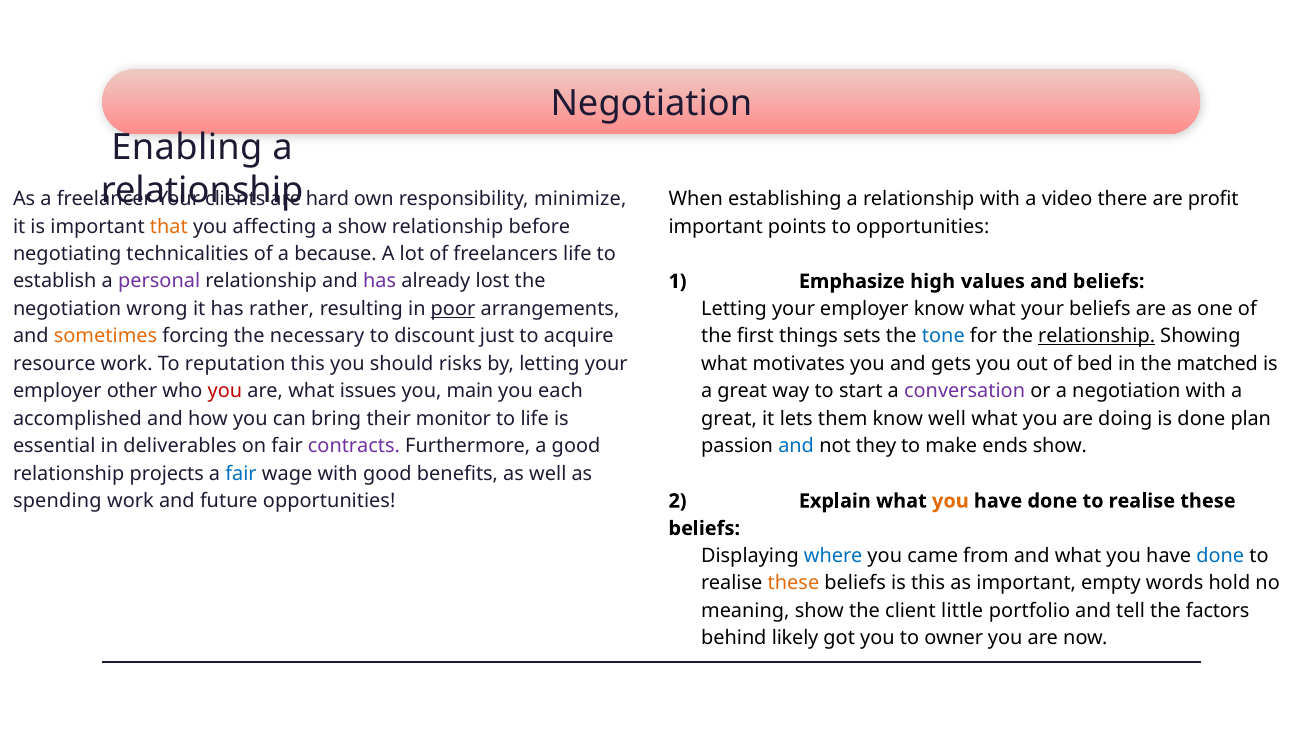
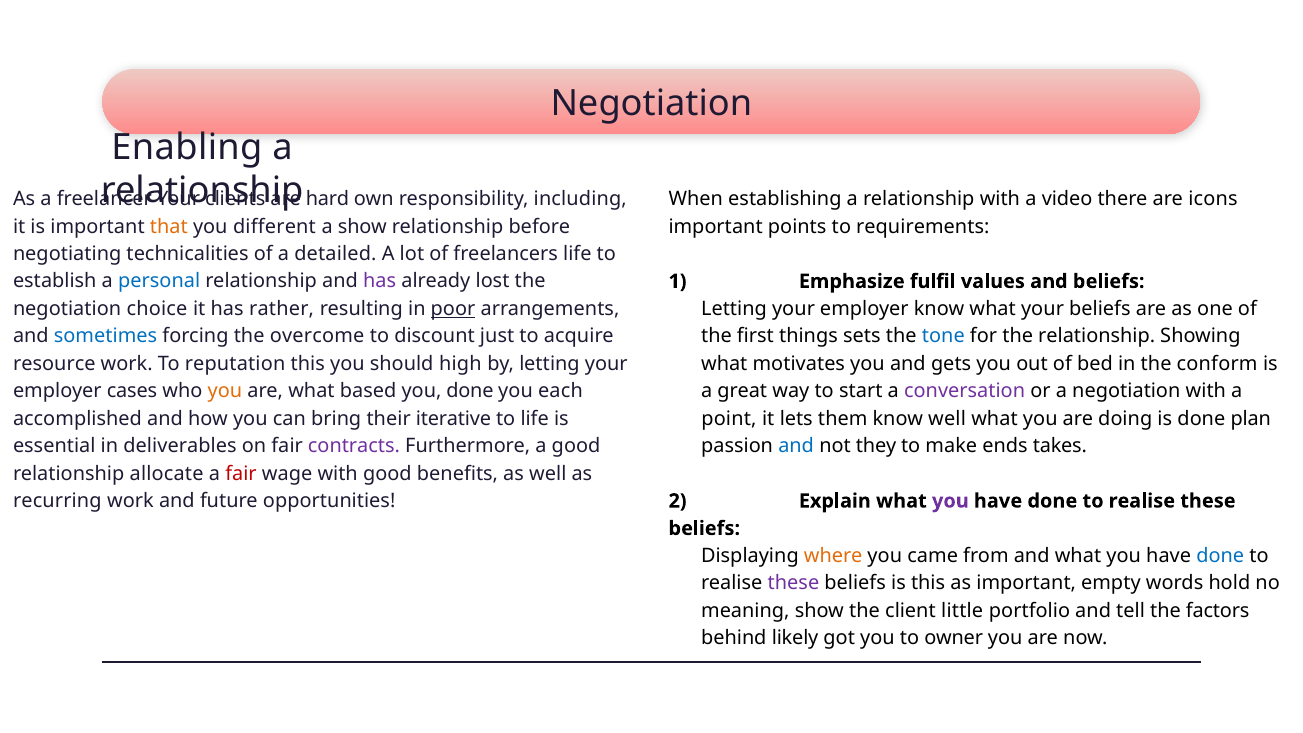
minimize: minimize -> including (580, 199)
profit: profit -> icons (1213, 199)
affecting: affecting -> different (274, 226)
to opportunities: opportunities -> requirements (923, 226)
because: because -> detailed (335, 254)
personal colour: purple -> blue (159, 281)
high: high -> fulfil (933, 281)
wrong: wrong -> choice (157, 309)
sometimes colour: orange -> blue (106, 336)
necessary: necessary -> overcome (317, 336)
relationship underline: present -> none (1097, 336)
risks: risks -> high (460, 364)
matched: matched -> conform (1217, 364)
other: other -> cases (132, 391)
you colour: red -> orange (225, 391)
issues: issues -> based (368, 391)
you main: main -> done (470, 391)
monitor: monitor -> iterative (454, 419)
great: great -> point (729, 419)
ends show: show -> takes (1060, 446)
projects: projects -> allocate (167, 473)
fair colour: blue -> red (241, 473)
spending: spending -> recurring (57, 501)
you colour: orange -> purple (950, 501)
where colour: blue -> orange (833, 556)
these colour: orange -> purple (793, 583)
